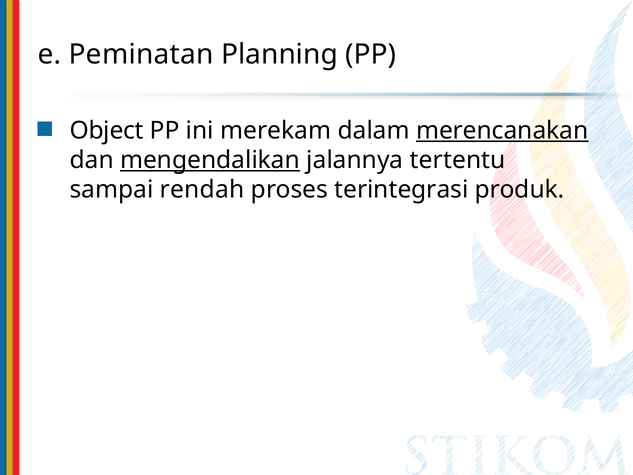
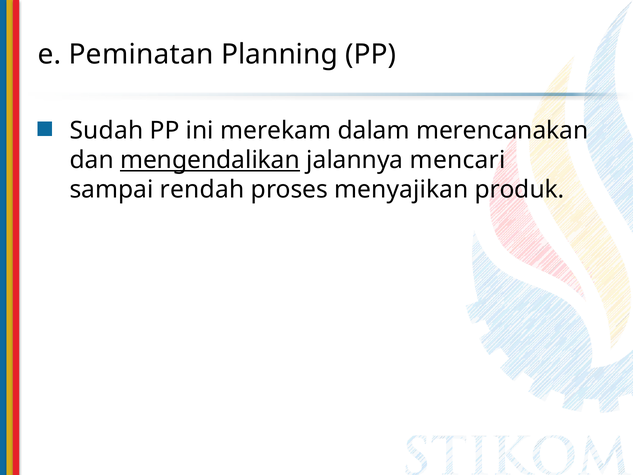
Object: Object -> Sudah (106, 130)
merencanakan underline: present -> none (502, 130)
tertentu: tertentu -> mencari (458, 160)
terintegrasi: terintegrasi -> menyajikan (401, 190)
